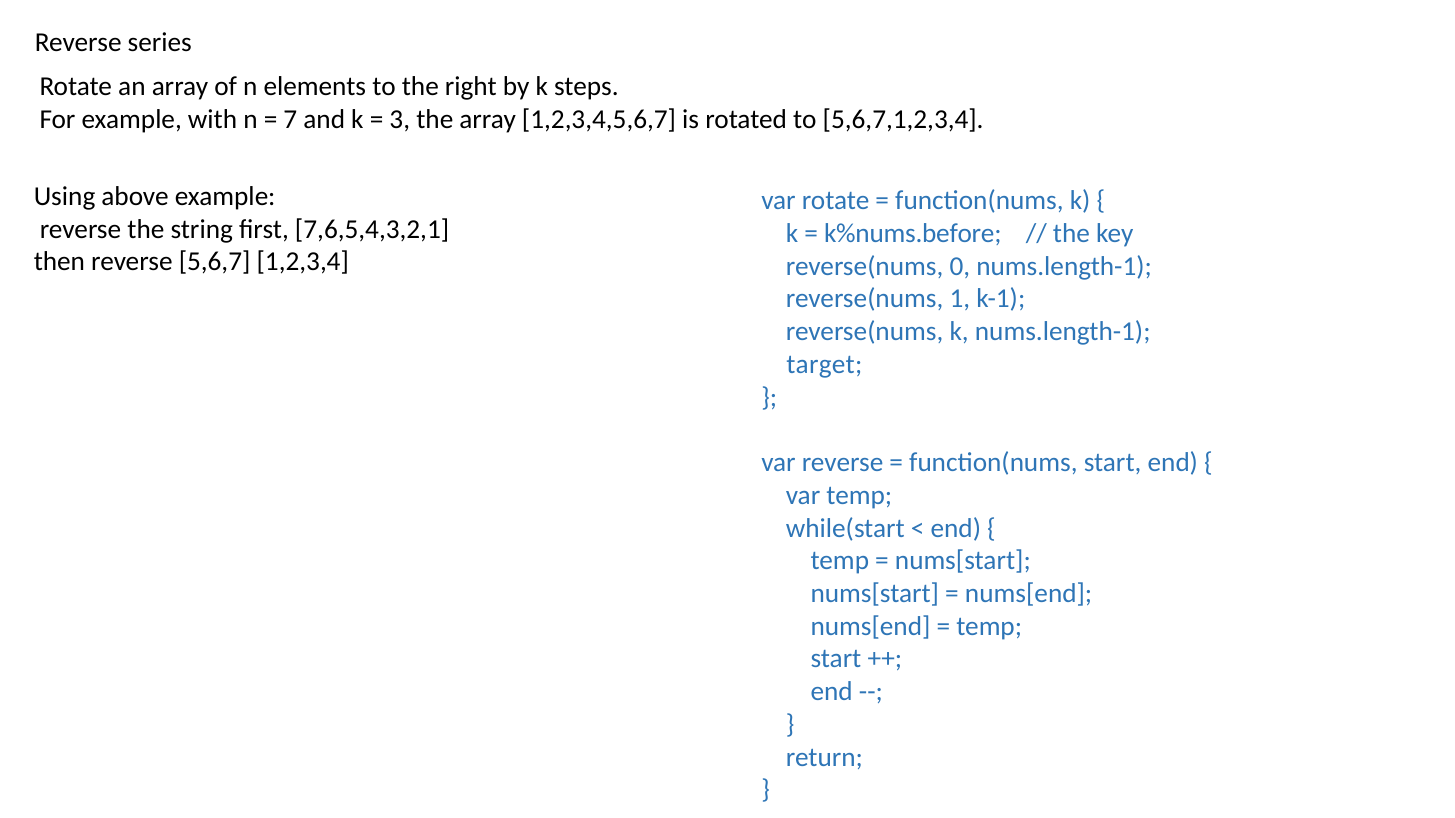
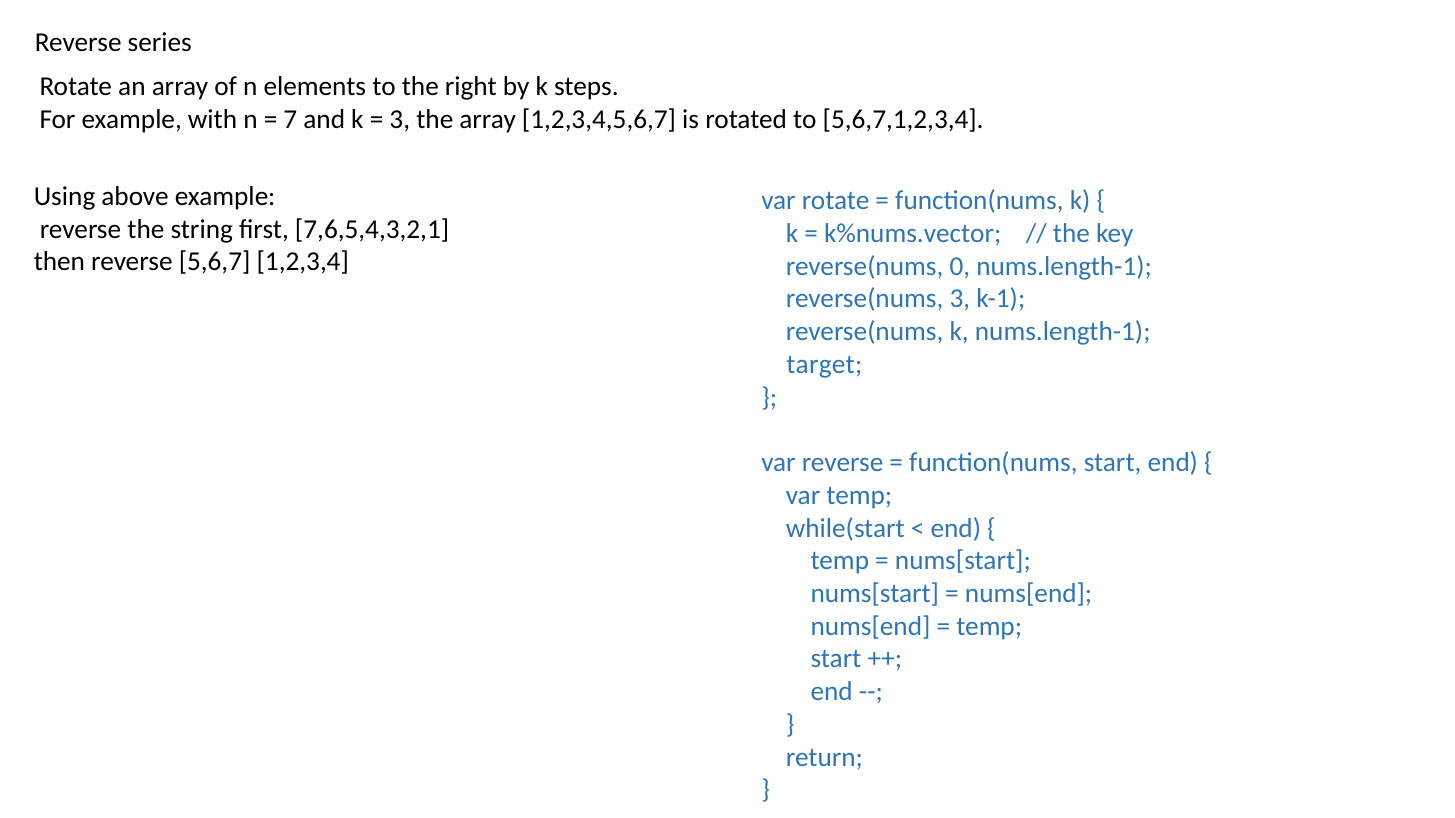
k%nums.before: k%nums.before -> k%nums.vector (913, 234)
reverse(nums 1: 1 -> 3 (960, 299)
